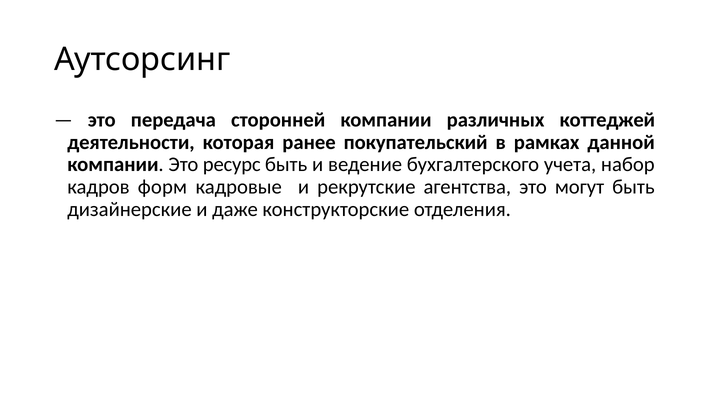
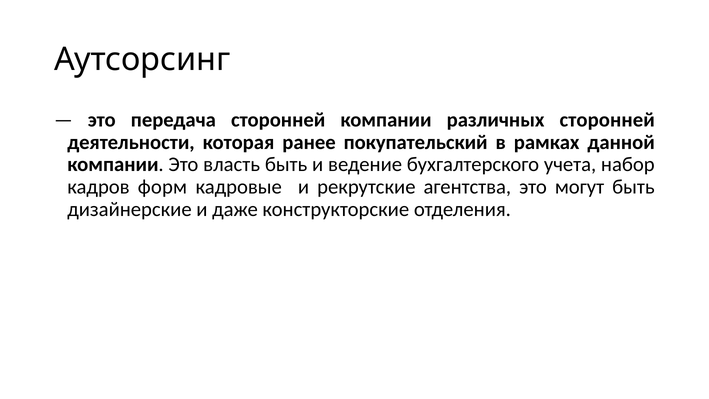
различных коттеджей: коттеджей -> сторонней (607, 120)
ресурс: ресурс -> власть (232, 165)
